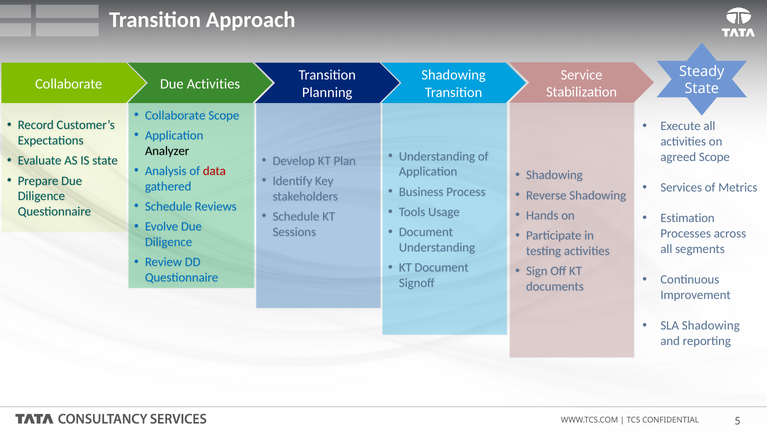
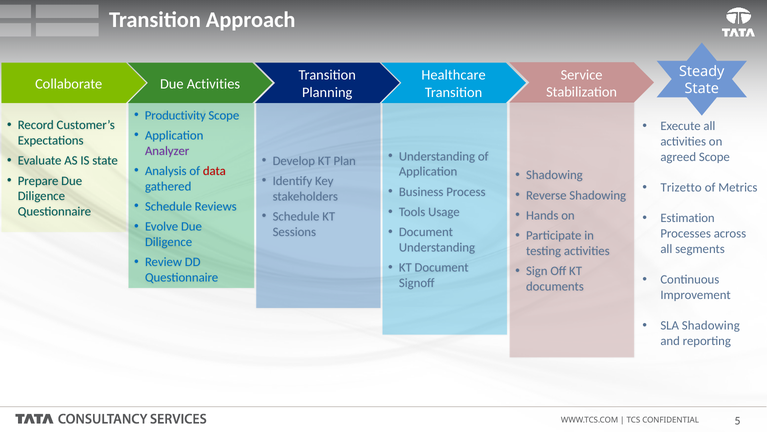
Shadowing: Shadowing -> Healthcare (454, 75)
Collaborate: Collaborate -> Productivity (175, 115)
Analyzer colour: black -> purple (167, 151)
Services: Services -> Trizetto (681, 187)
